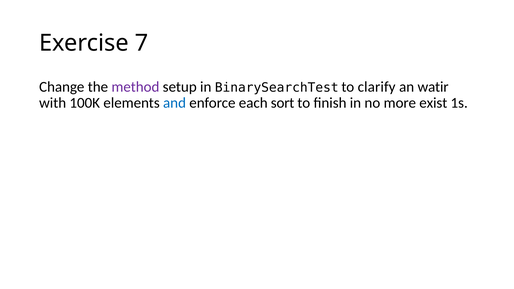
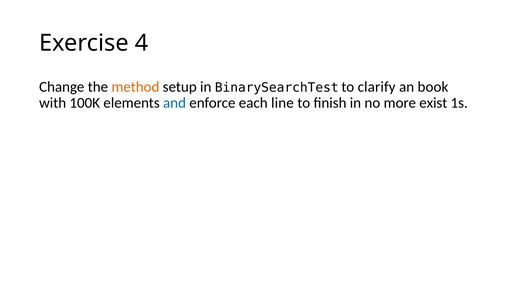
7: 7 -> 4 (142, 43)
method colour: purple -> orange (135, 87)
watir: watir -> book (433, 87)
sort: sort -> line (282, 103)
